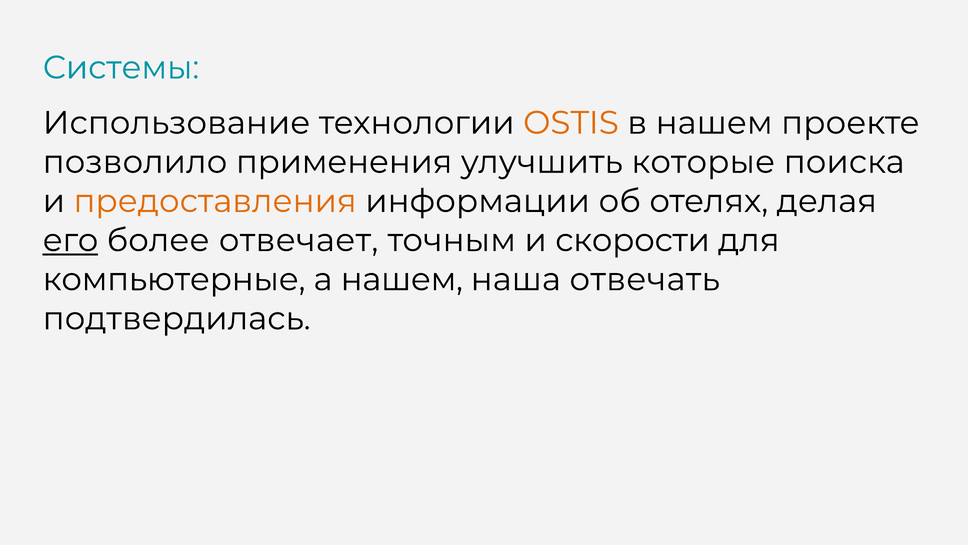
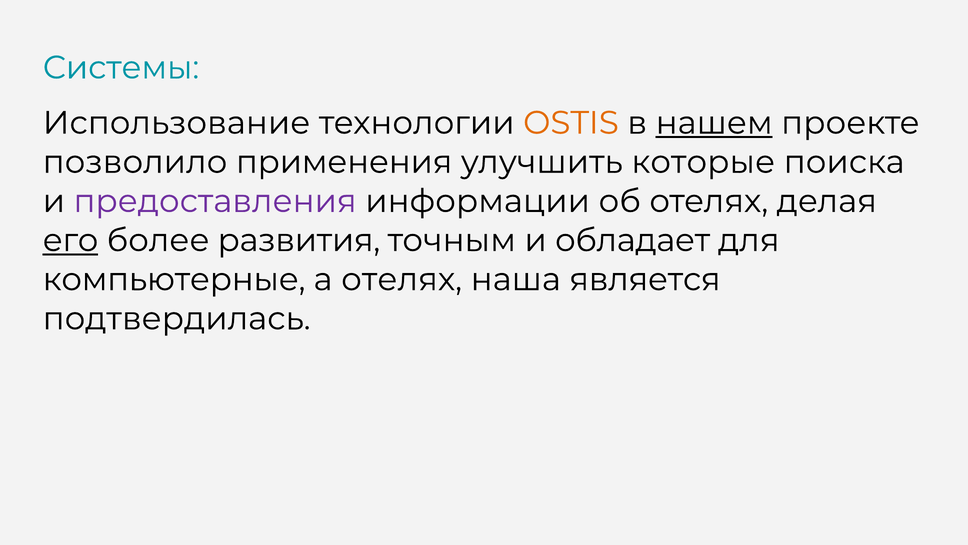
нашем underline: none -> present (714, 123)
предоставления colour: orange -> purple (215, 201)
отвечает: отвечает -> развития (299, 240)
скорости: скорости -> обладает (633, 240)
а нашем: нашем -> отелях (402, 279)
отвечать: отвечать -> является (645, 279)
